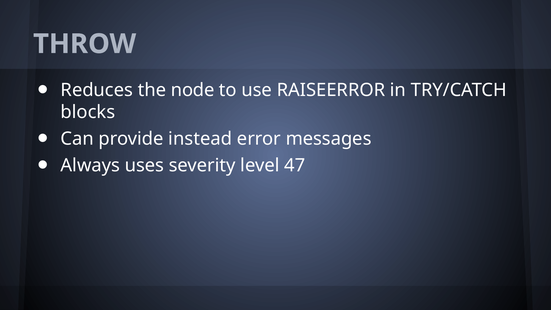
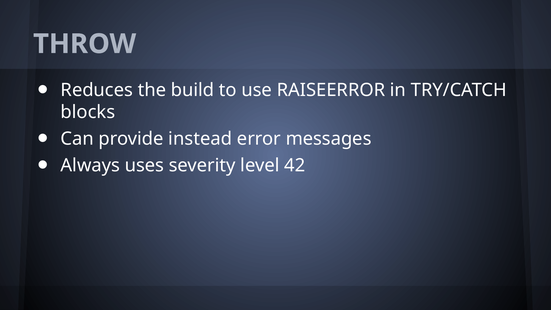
node: node -> build (193, 90)
47: 47 -> 42 (295, 165)
